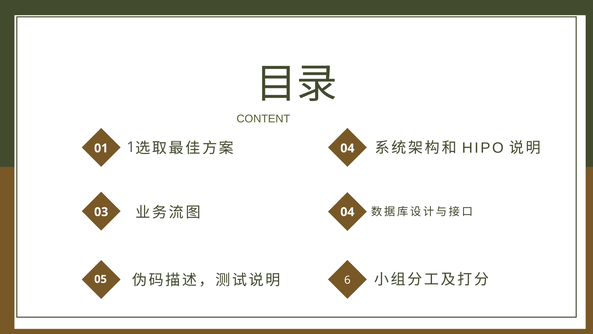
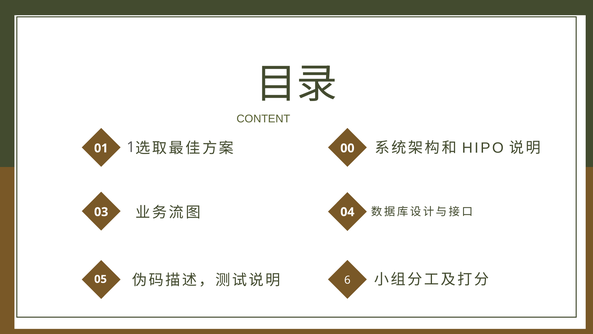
1 04: 04 -> 00 (347, 148)
